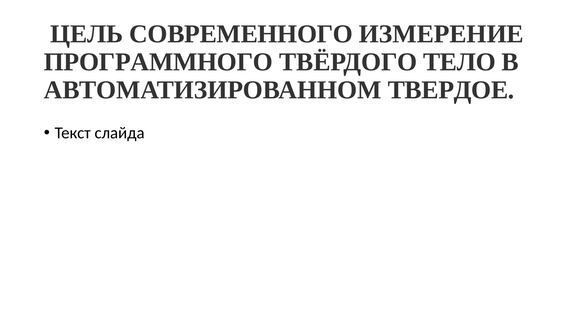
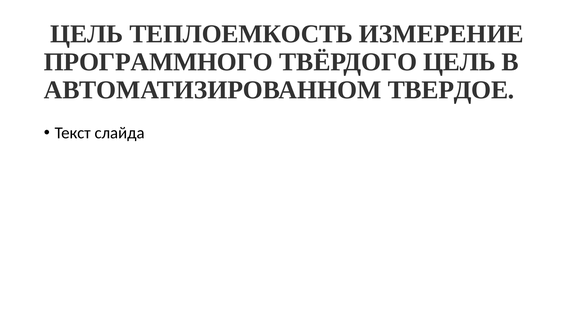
СОВРЕМЕННОГО: СОВРЕМЕННОГО -> ТЕПЛОЕМКОСТЬ (241, 34)
ТВЁРДОГО ТЕЛО: ТЕЛО -> ЦЕЛЬ (459, 62)
